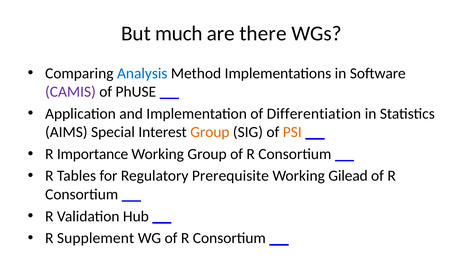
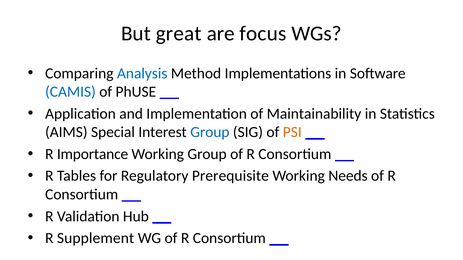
much: much -> great (179, 34)
there: there -> focus (263, 34)
CAMIS colour: purple -> blue (70, 92)
Differentiation: Differentiation -> Maintainability (314, 114)
Group colour: orange -> blue (210, 132)
Gilead: Gilead -> Needs (348, 176)
